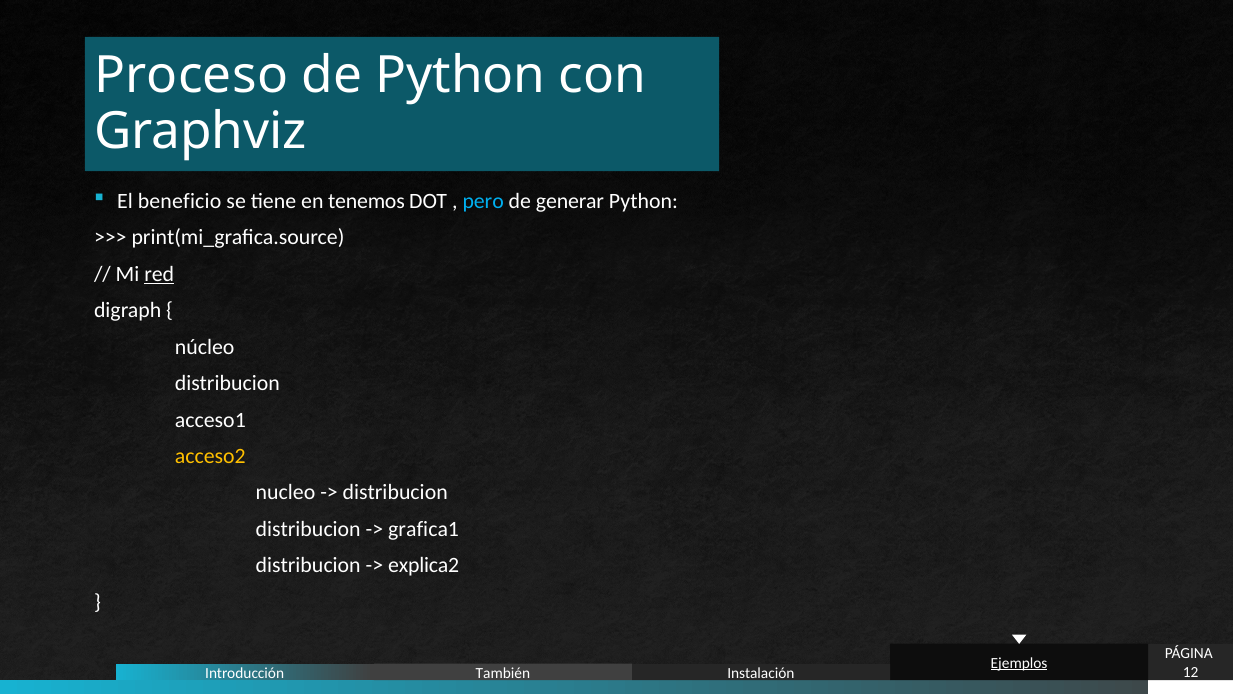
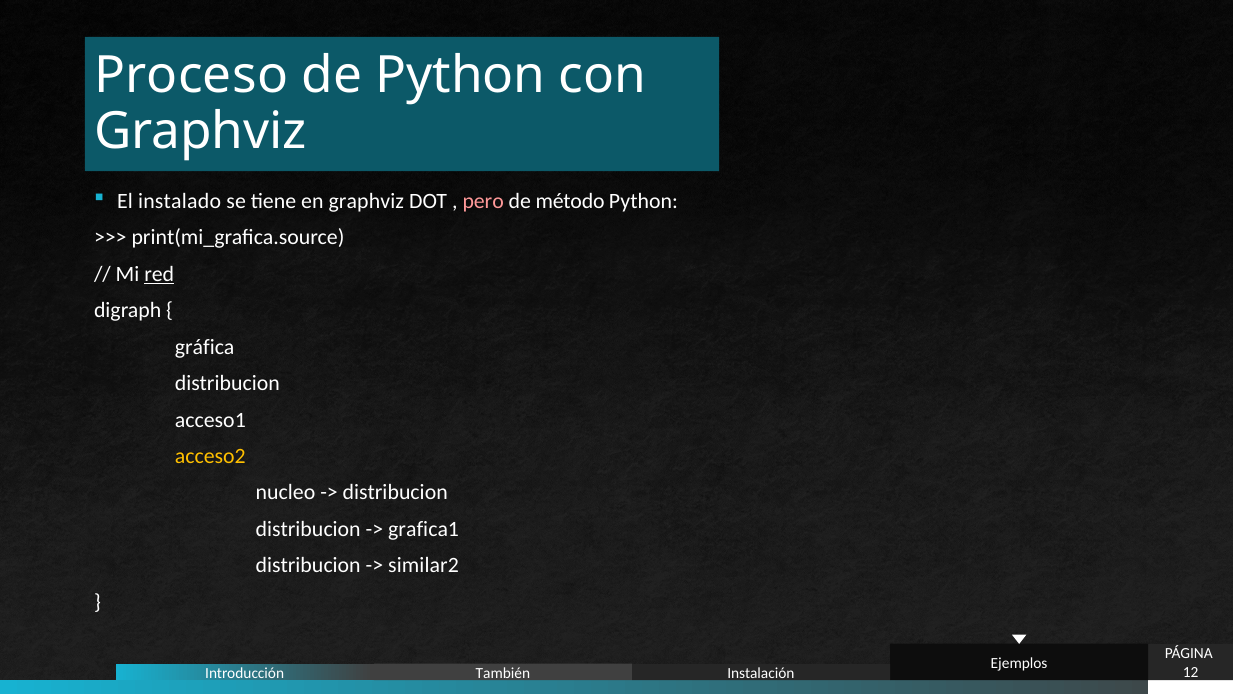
beneficio: beneficio -> instalado (180, 201)
en tenemos: tenemos -> graphviz (366, 201)
pero colour: light blue -> pink (483, 201)
generar: generar -> método (570, 201)
núcleo: núcleo -> gráfica (205, 347)
explica2: explica2 -> similar2 (424, 565)
Ejemplos underline: present -> none (1019, 663)
